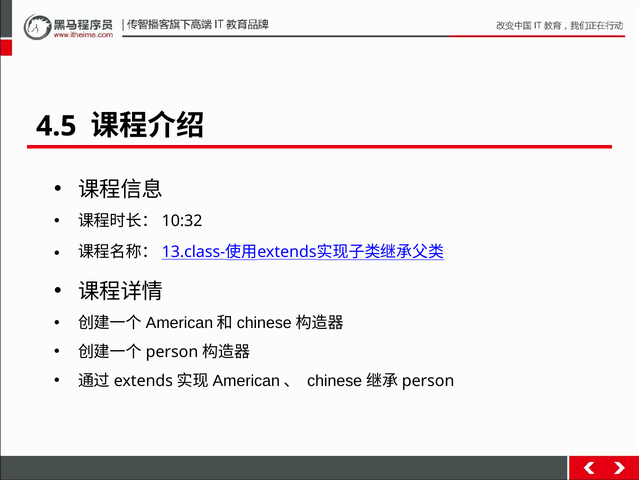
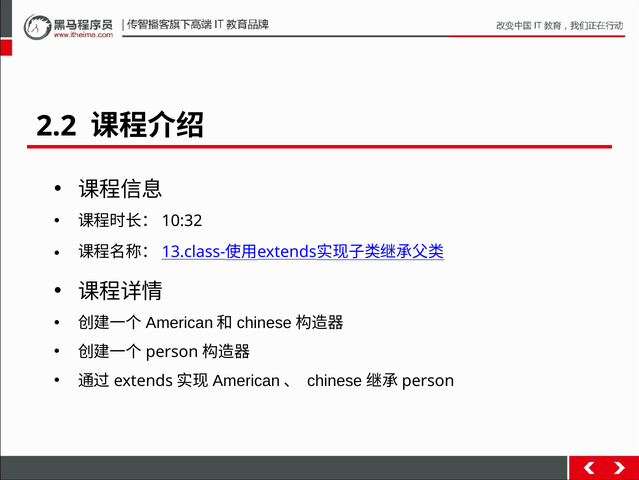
4.5: 4.5 -> 2.2 (56, 126)
